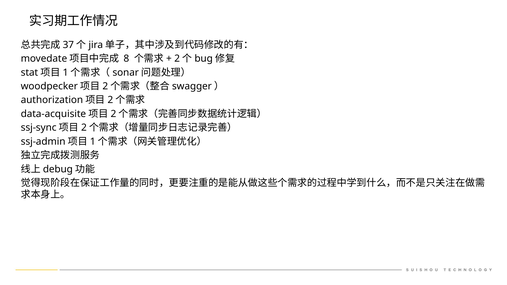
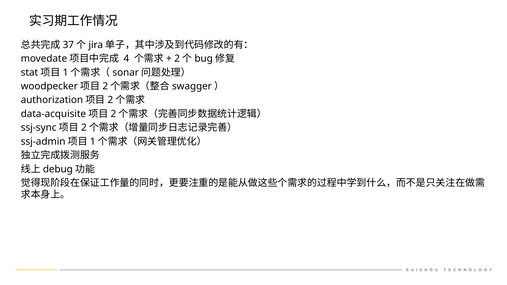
8: 8 -> 4 (126, 59)
